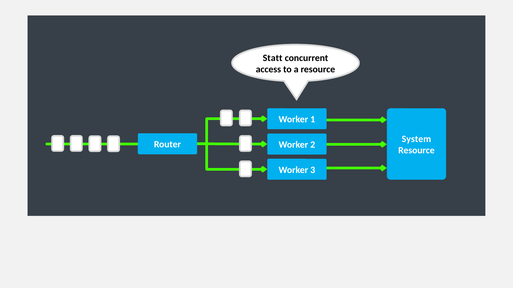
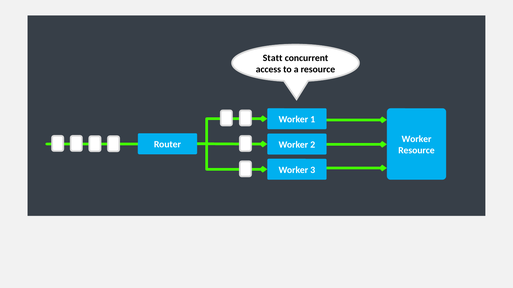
System: System -> Worker (417, 139)
